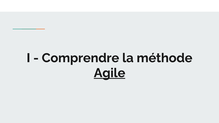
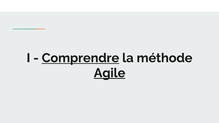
Comprendre underline: none -> present (80, 58)
